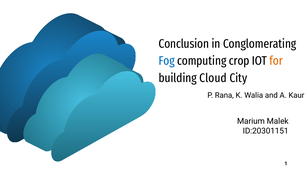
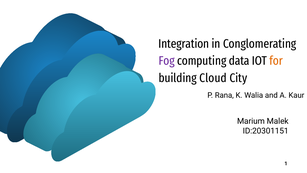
Conclusion: Conclusion -> Integration (184, 44)
Fog colour: blue -> purple (167, 61)
crop: crop -> data (239, 61)
